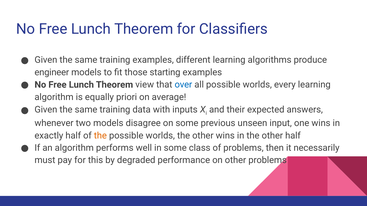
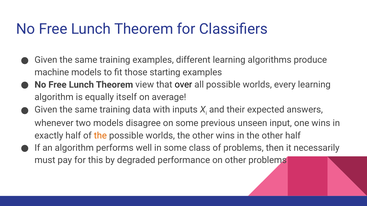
engineer: engineer -> machine (52, 72)
over colour: blue -> black (183, 85)
priori: priori -> itself (127, 97)
